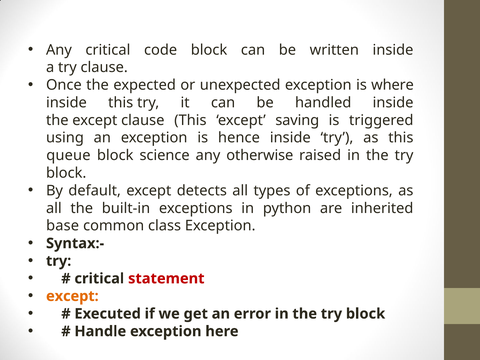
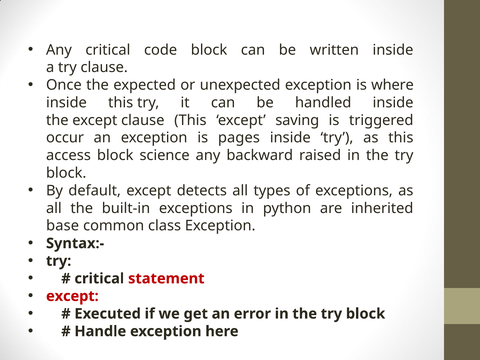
using: using -> occur (65, 138)
hence: hence -> pages (239, 138)
queue: queue -> access (68, 155)
otherwise: otherwise -> backward (260, 155)
except colour: orange -> red (72, 296)
